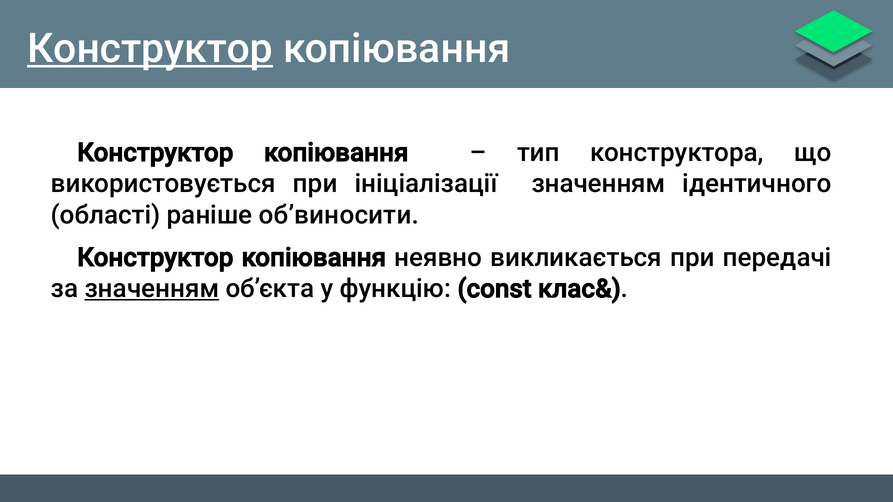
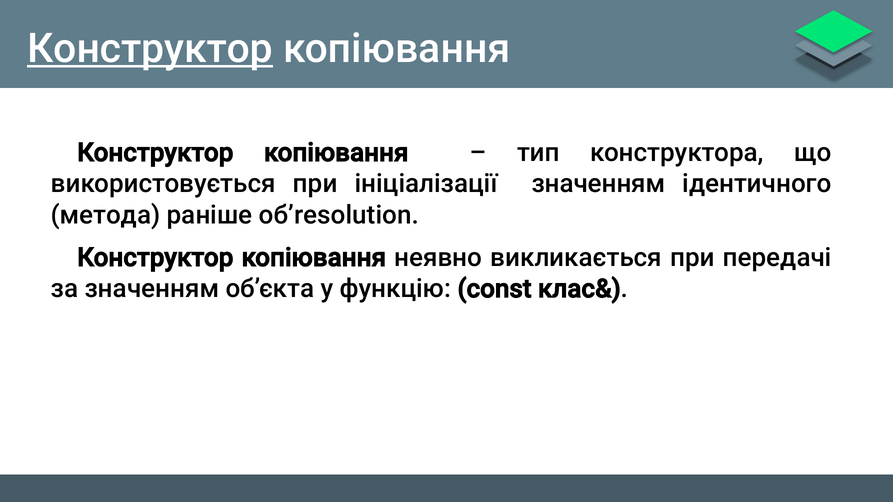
області: області -> метода (106, 215)
об’виносити: об’виносити -> об’resolution (339, 215)
значенням underline: present -> none (152, 289)
